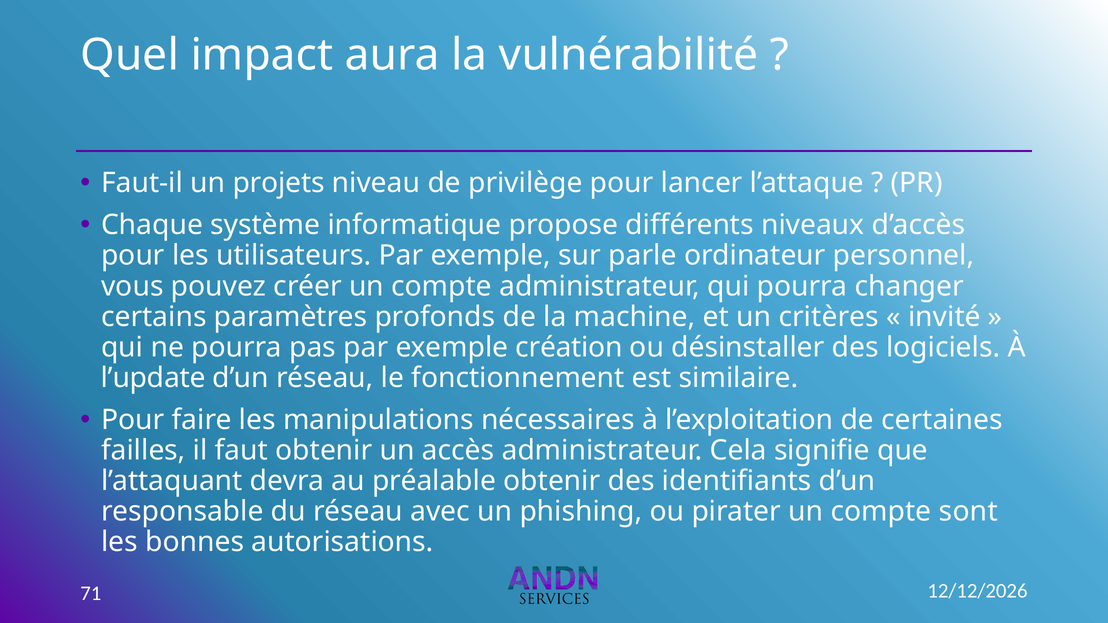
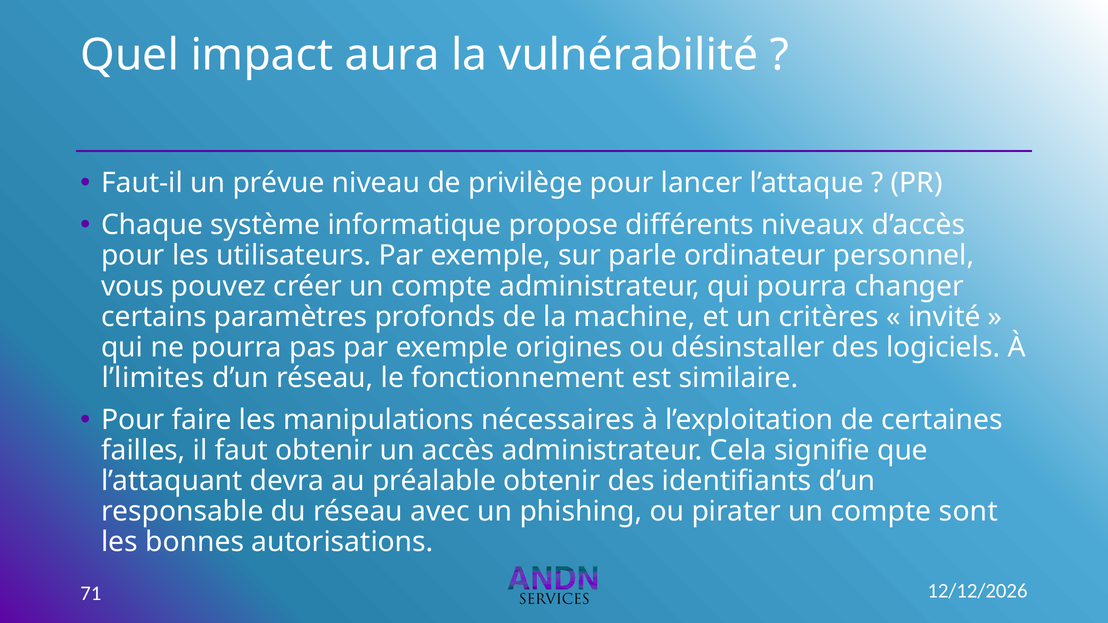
projets: projets -> prévue (279, 183)
création: création -> origines (569, 347)
l’update: l’update -> l’limites (153, 378)
